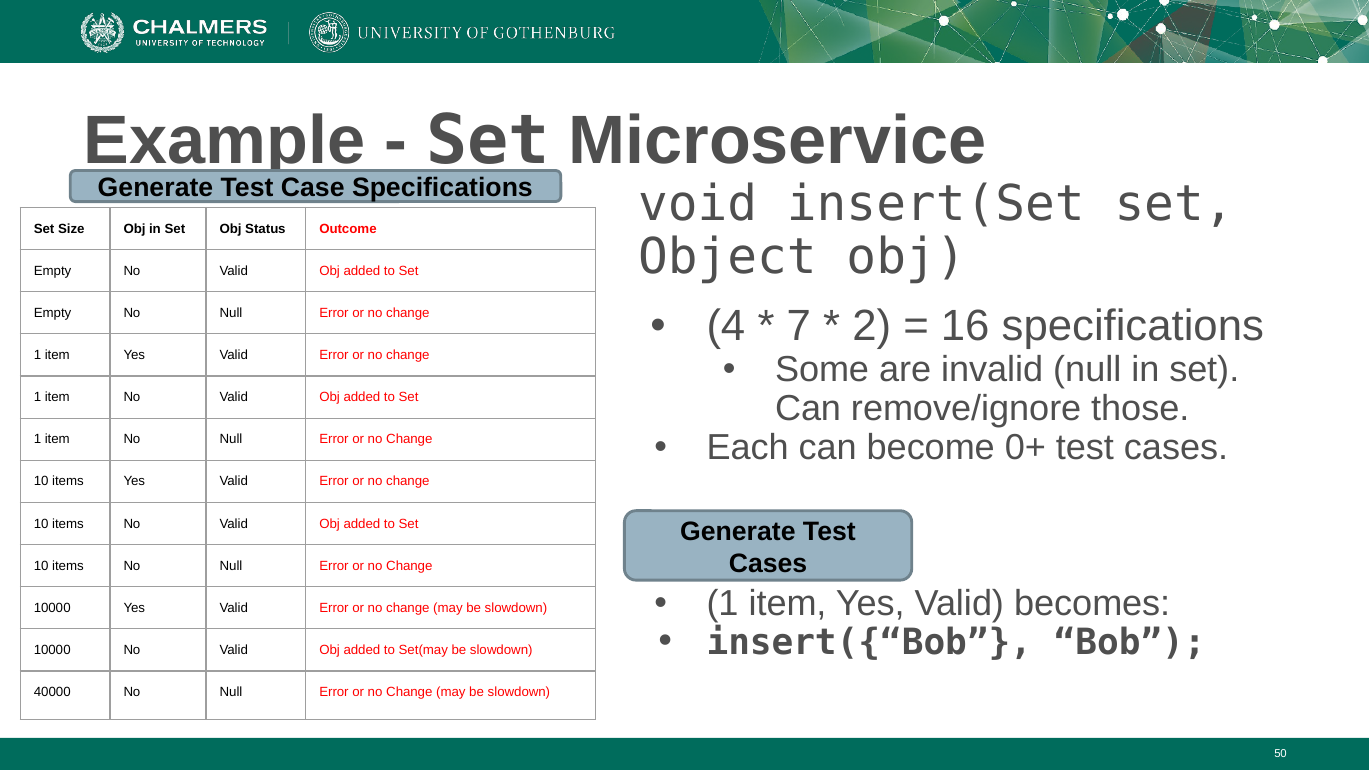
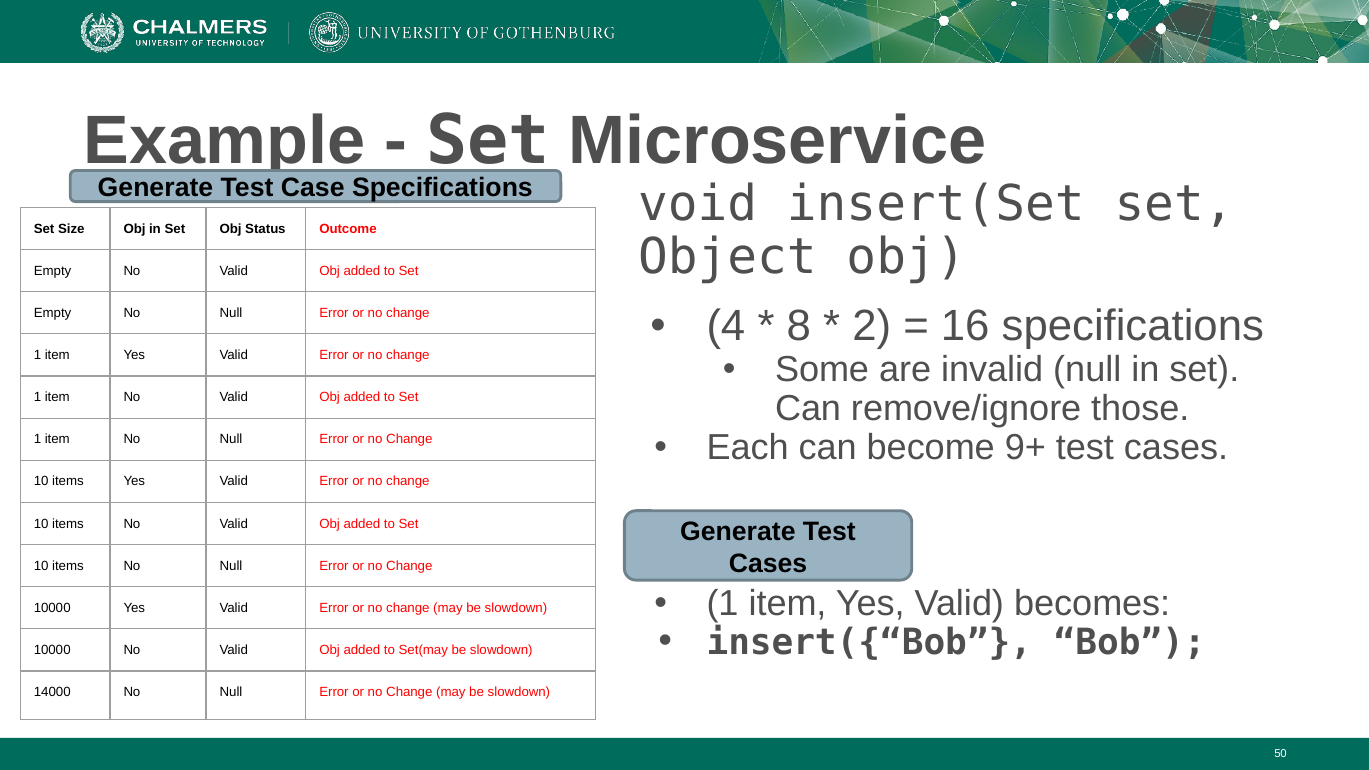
7: 7 -> 8 (799, 326)
0+: 0+ -> 9+ (1025, 448)
40000: 40000 -> 14000 (52, 692)
